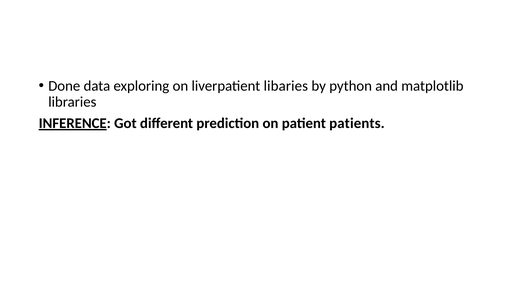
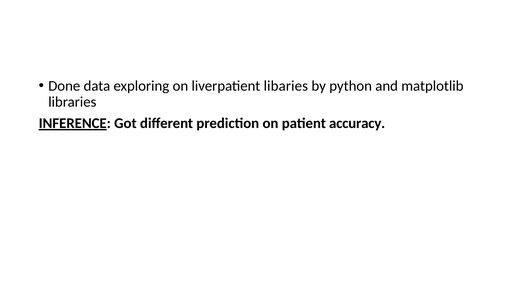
patients: patients -> accuracy (357, 123)
